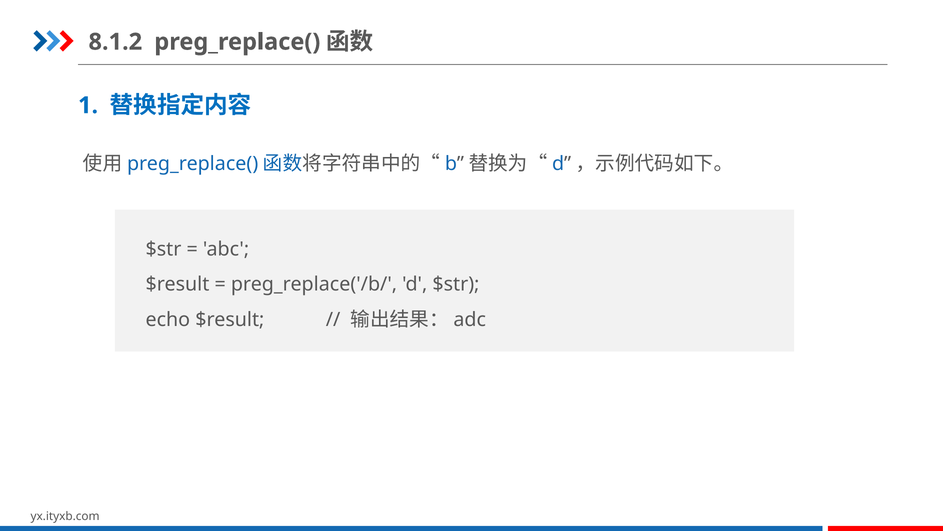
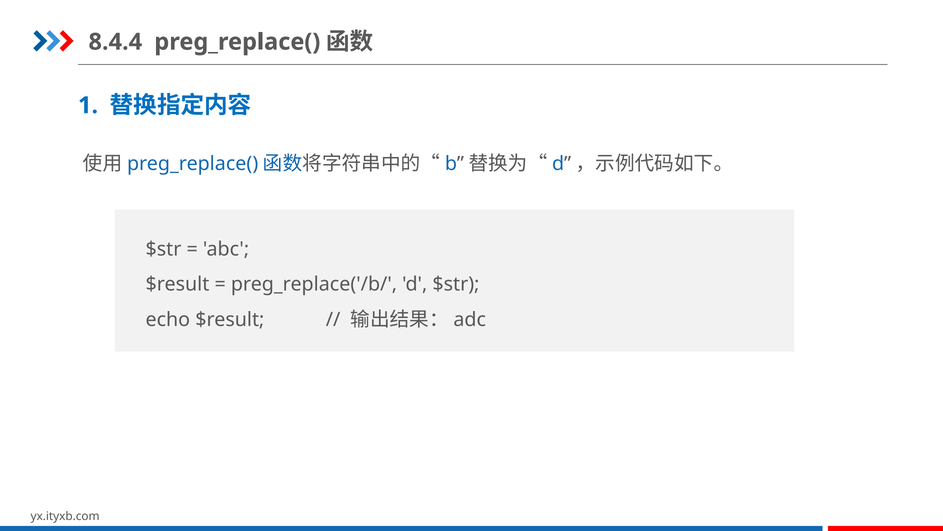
8.1.2: 8.1.2 -> 8.4.4 (115, 42)
